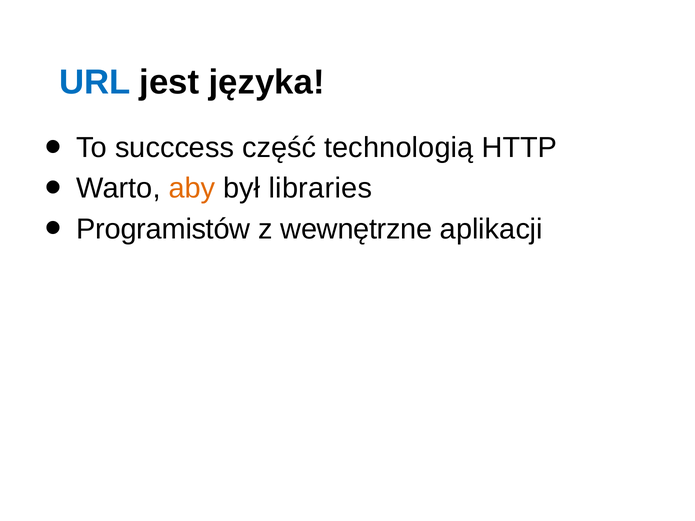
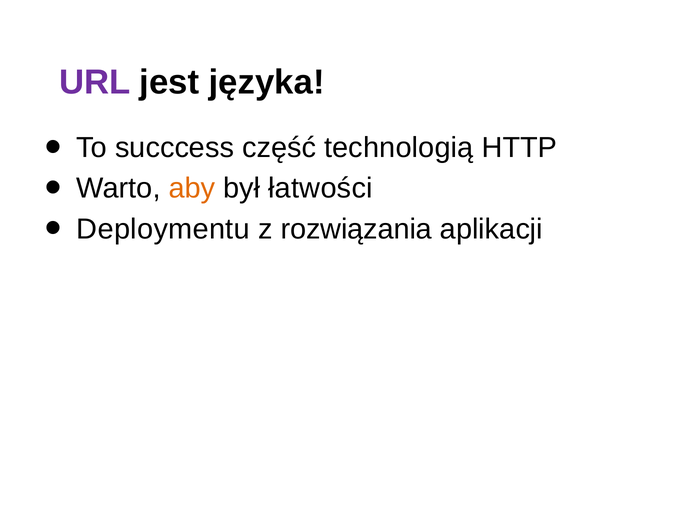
URL colour: blue -> purple (95, 82)
libraries: libraries -> łatwości (321, 189)
Programistów: Programistów -> Deploymentu (163, 229)
wewnętrzne: wewnętrzne -> rozwiązania (356, 229)
